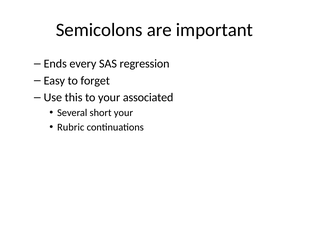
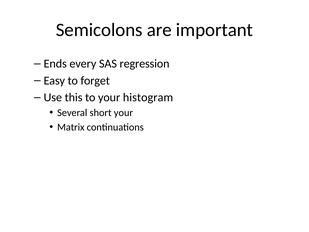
associated: associated -> histogram (148, 97)
Rubric: Rubric -> Matrix (71, 127)
